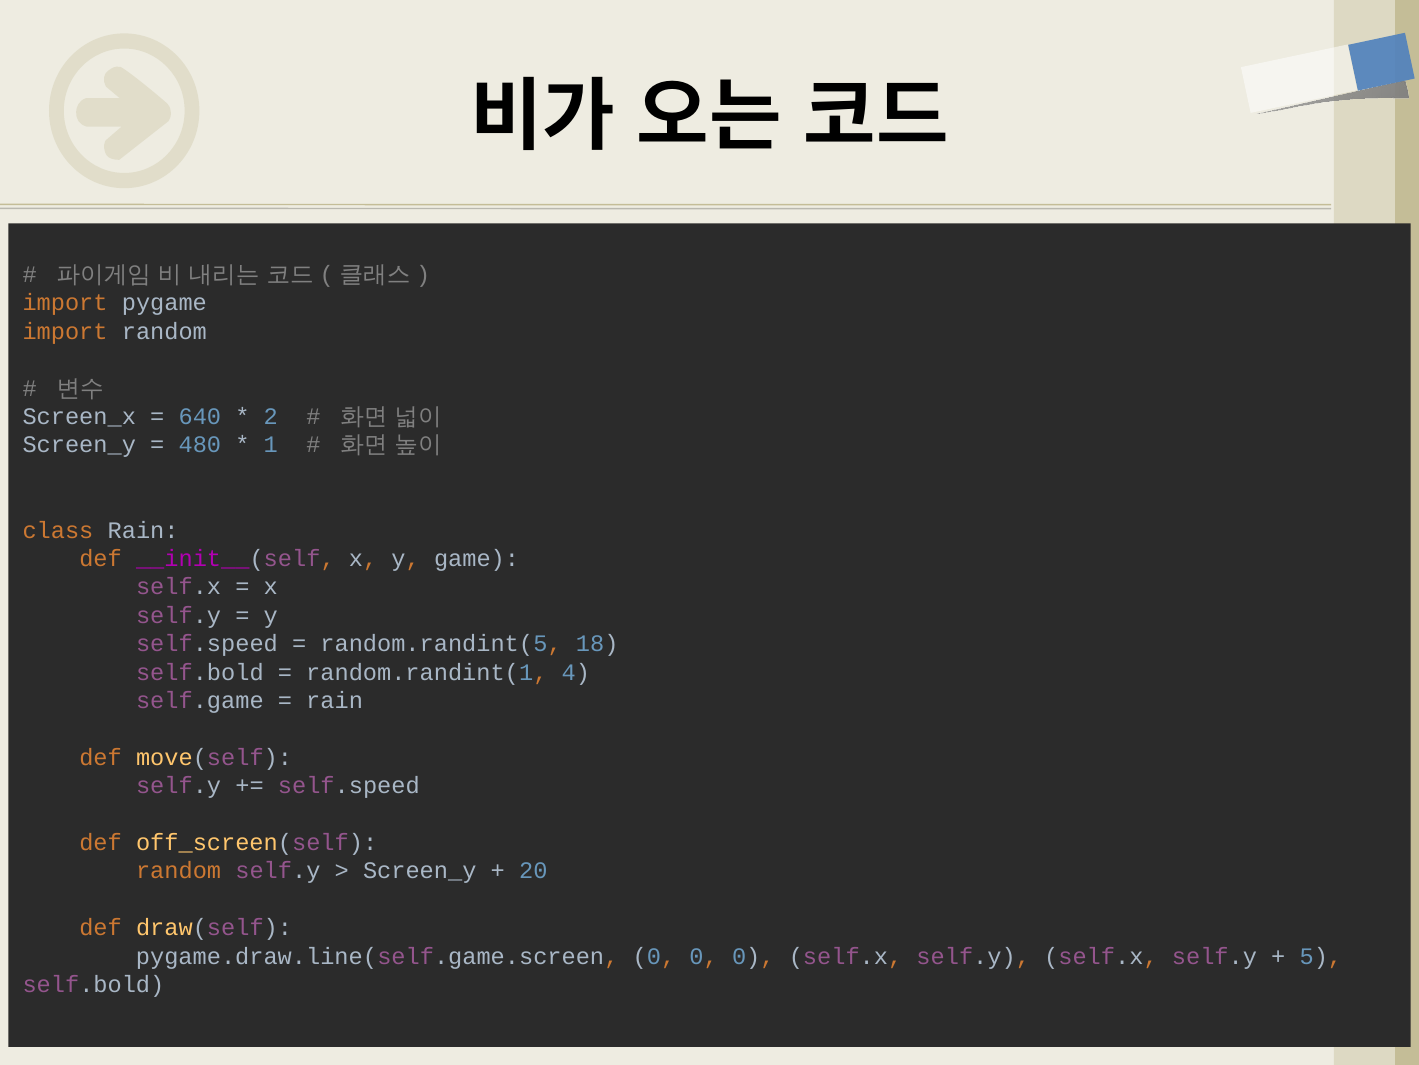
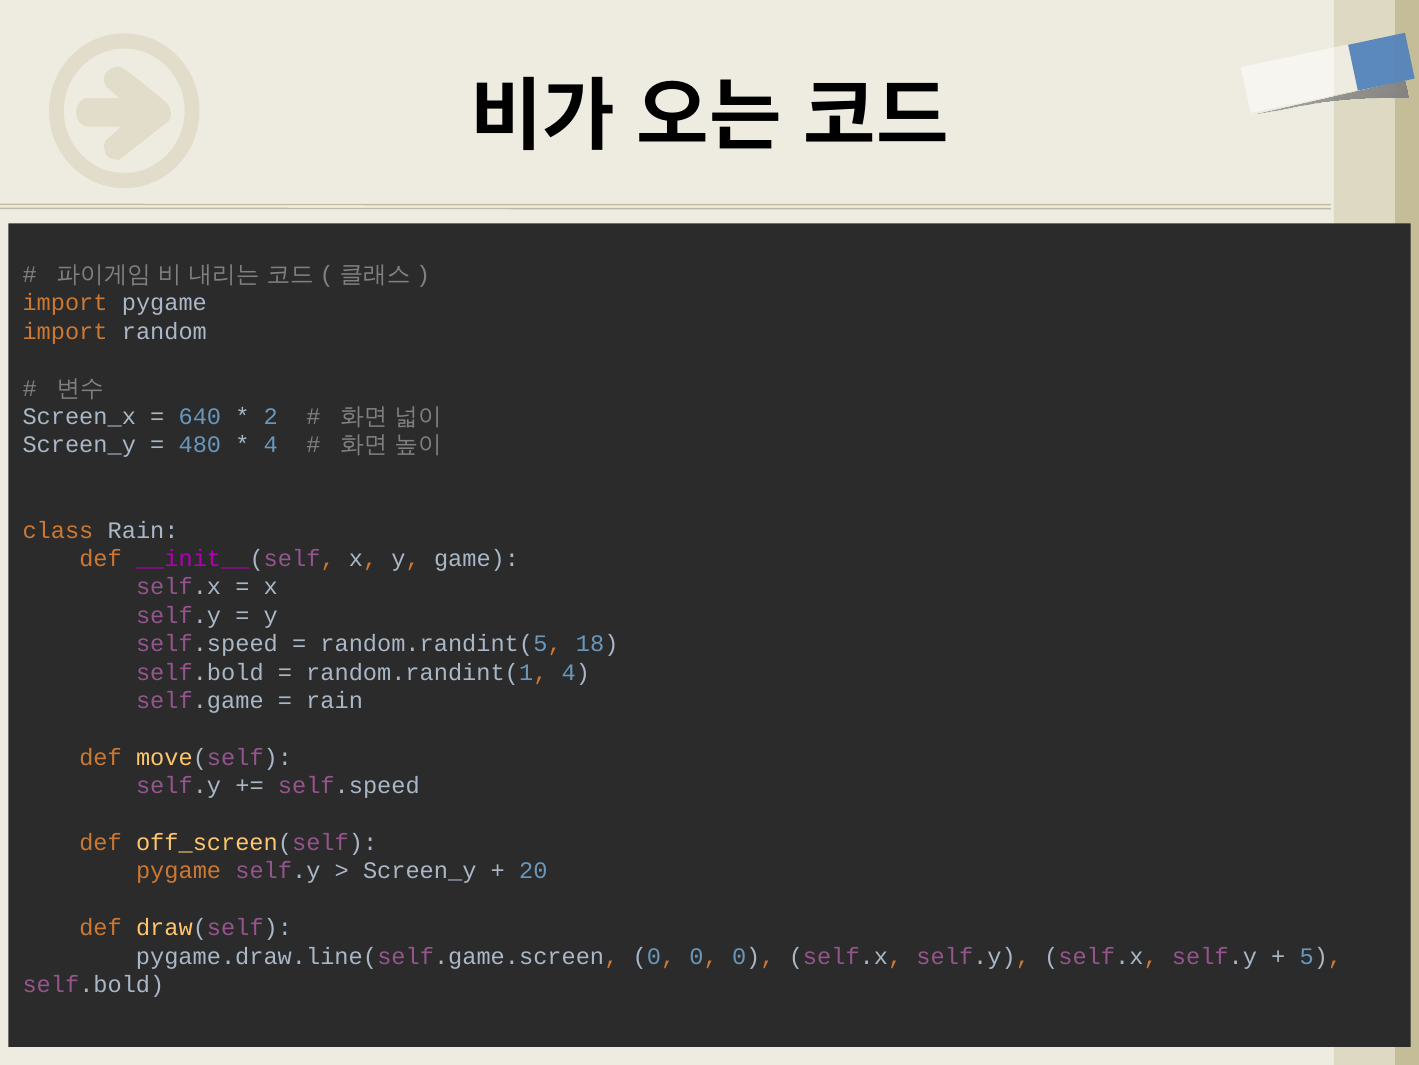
1: 1 -> 4 (271, 445)
random: random -> pygame (179, 870)
